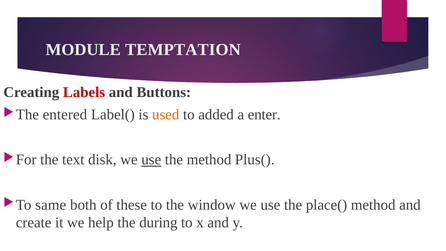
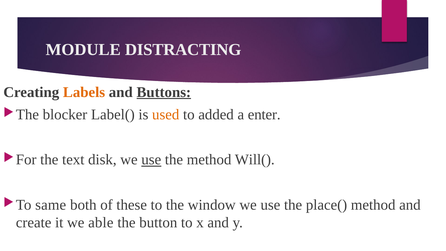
TEMPTATION: TEMPTATION -> DISTRACTING (183, 50)
Labels colour: red -> orange (84, 92)
Buttons underline: none -> present (164, 92)
entered: entered -> blocker (65, 115)
Plus(: Plus( -> Will( (255, 160)
help: help -> able (101, 223)
during: during -> button (158, 223)
